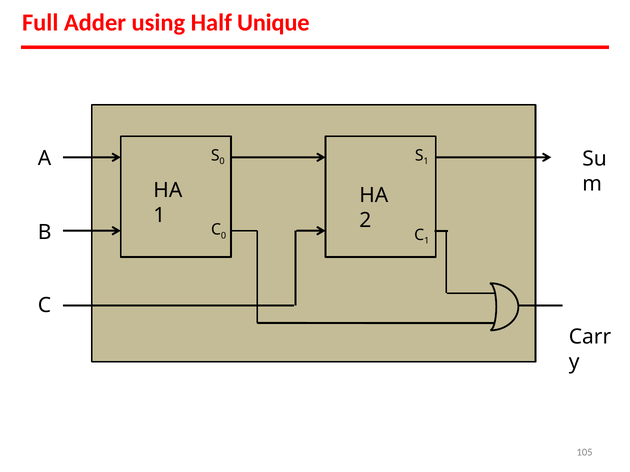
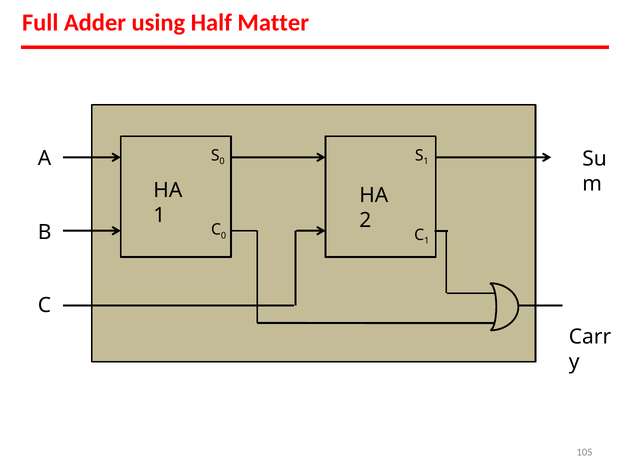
Unique: Unique -> Matter (273, 23)
